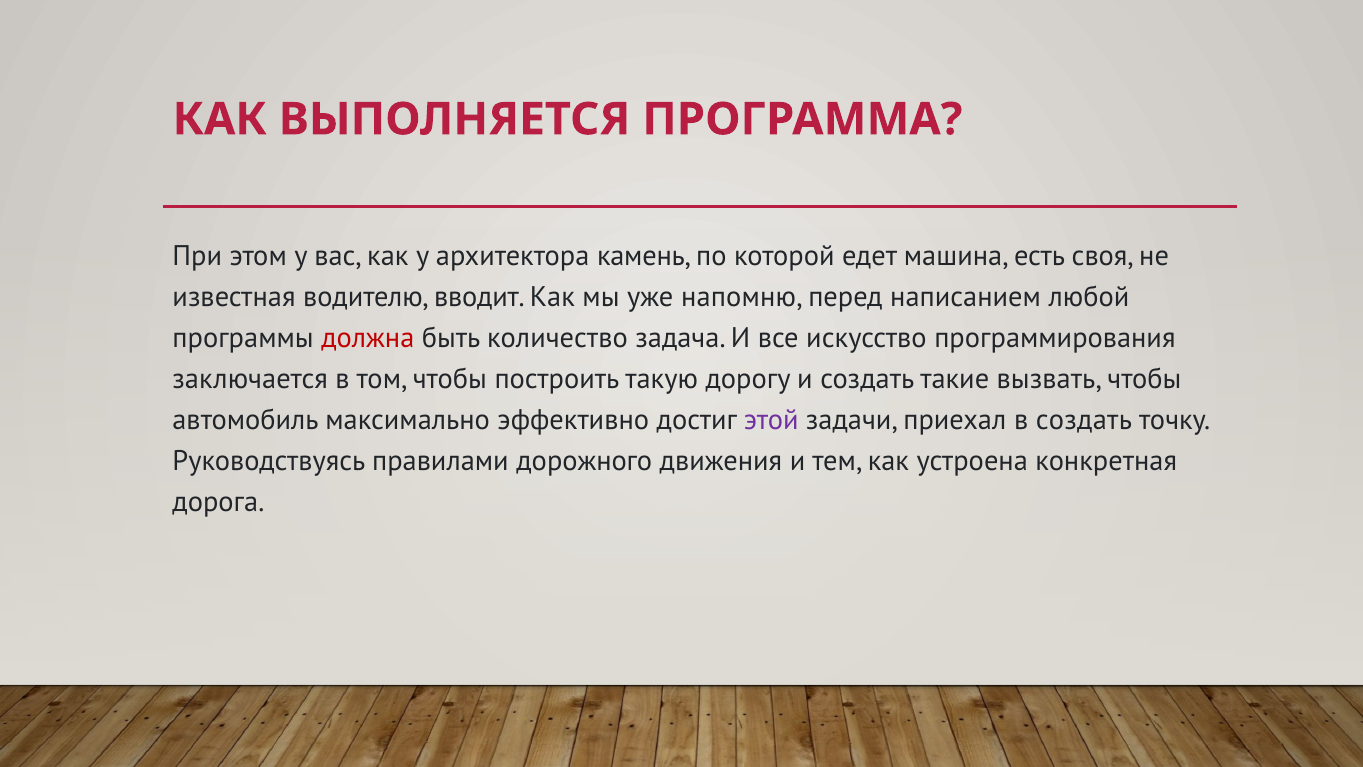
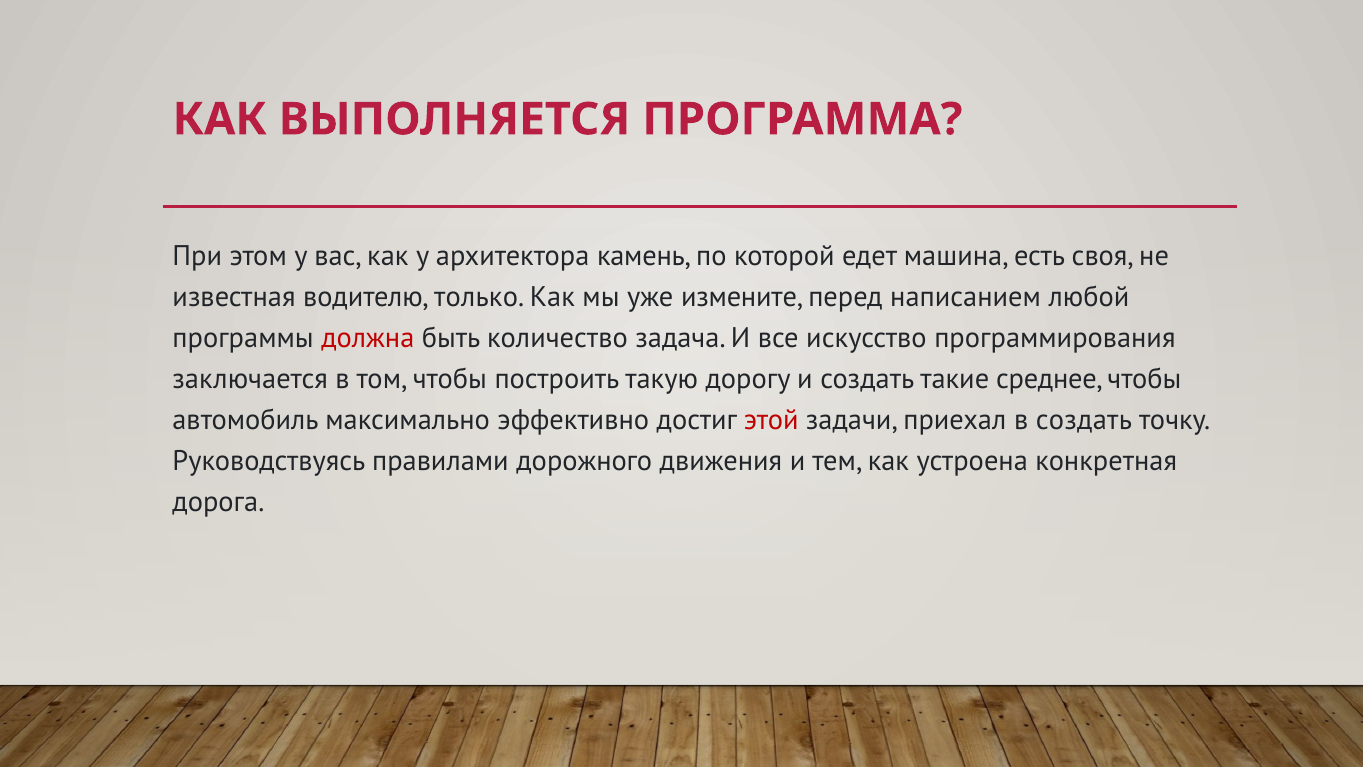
вводит: вводит -> только (479, 297)
напомню: напомню -> измените (742, 297)
вызвать: вызвать -> среднее (1049, 379)
этой colour: purple -> red (771, 420)
